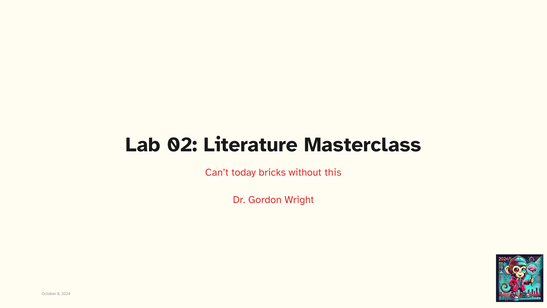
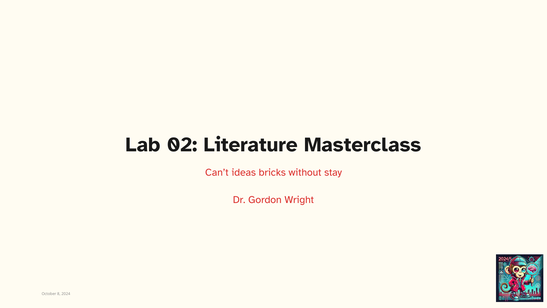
today: today -> ideas (244, 172)
this: this -> stay (333, 172)
